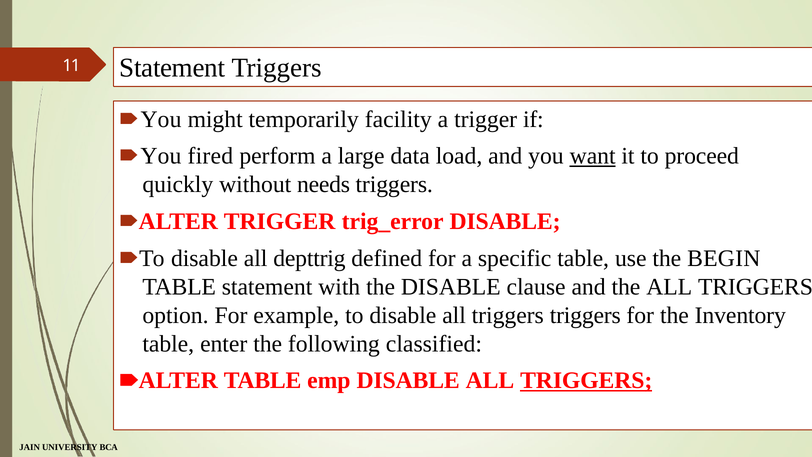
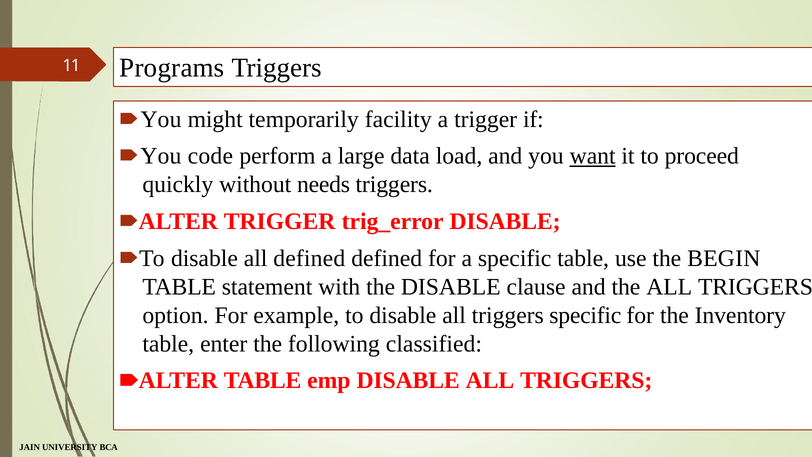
11 Statement: Statement -> Programs (172, 68)
fired: fired -> code (210, 156)
all depttrig: depttrig -> defined (309, 258)
triggers triggers: triggers -> specific (585, 315)
TRIGGERS underline: present -> none (586, 380)
